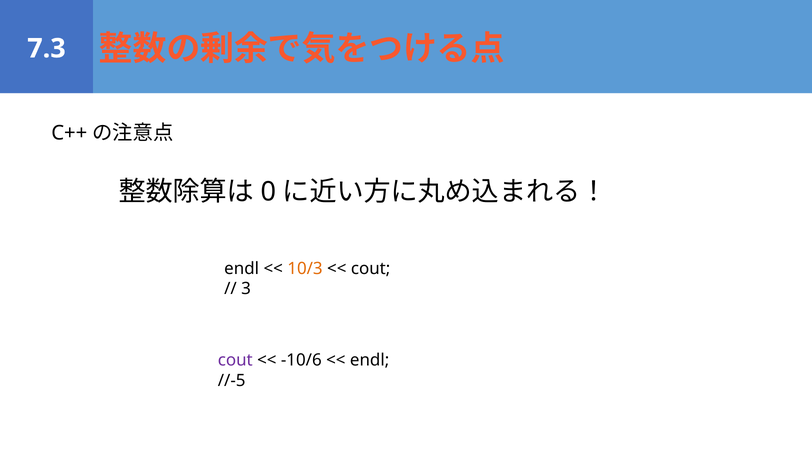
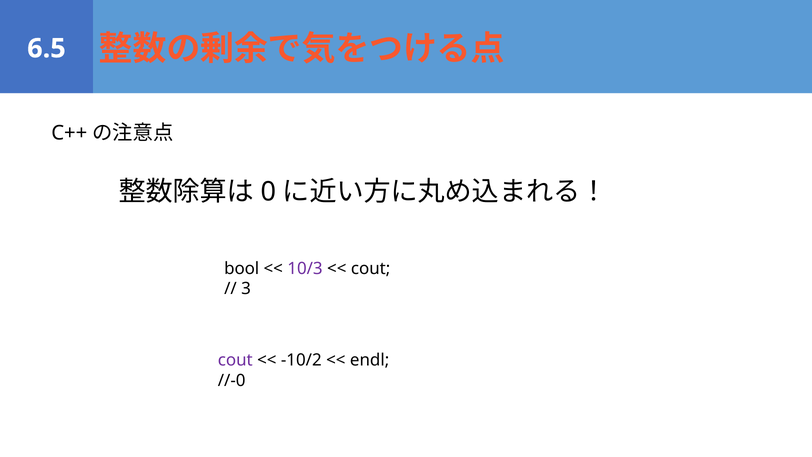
7.3: 7.3 -> 6.5 (46, 48)
endl: endl -> bool (242, 268)
10/3 colour: orange -> purple (305, 268)
-10/6: -10/6 -> -10/2 (301, 360)
//-5: //-5 -> //-0 (232, 380)
